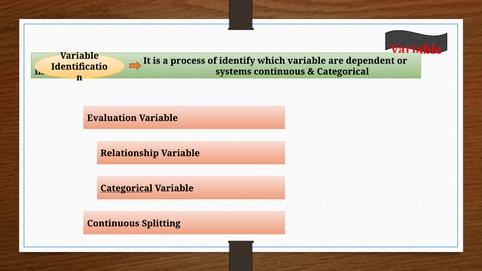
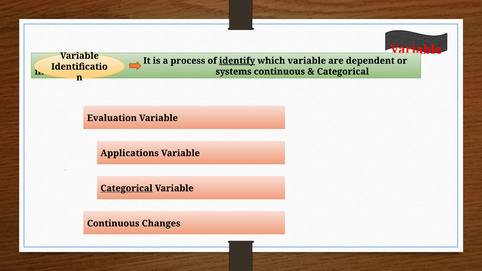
identify underline: none -> present (237, 61)
Relationship: Relationship -> Applications (130, 153)
Splitting: Splitting -> Changes (161, 224)
